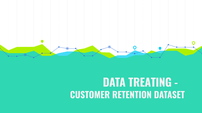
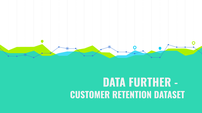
TREATING: TREATING -> FURTHER (150, 83)
